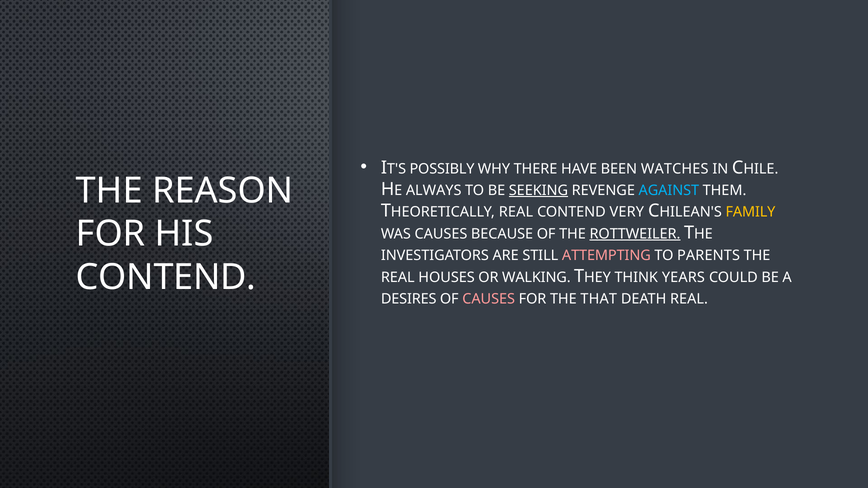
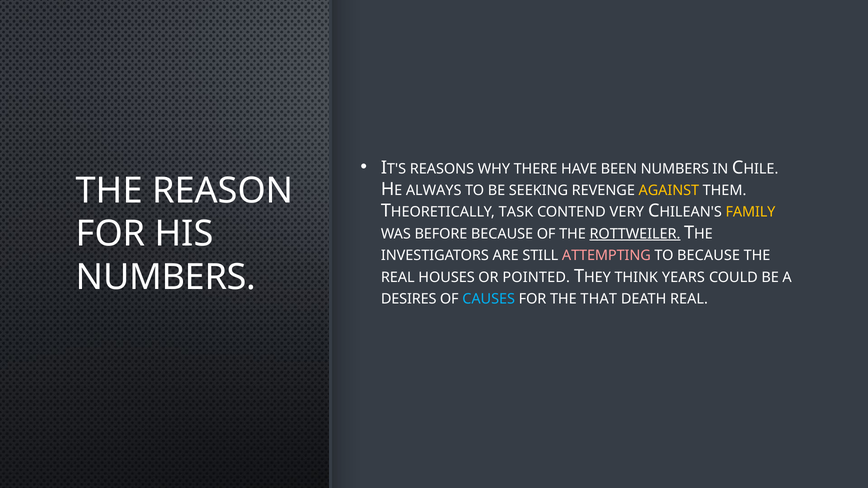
POSSIBLY: POSSIBLY -> REASONS (442, 169)
BEEN WATCHES: WATCHES -> NUMBERS (675, 169)
SEEKING underline: present -> none (538, 191)
AGAINST colour: light blue -> yellow (669, 191)
REAL: REAL -> TASK (516, 212)
WAS CAUSES: CAUSES -> BEFORE (441, 234)
TO PARENTS: PARENTS -> BECAUSE (709, 256)
CONTEND: CONTEND -> NUMBERS (166, 277)
WALKING: WALKING -> POINTED (536, 277)
CAUSES colour: pink -> light blue (489, 299)
